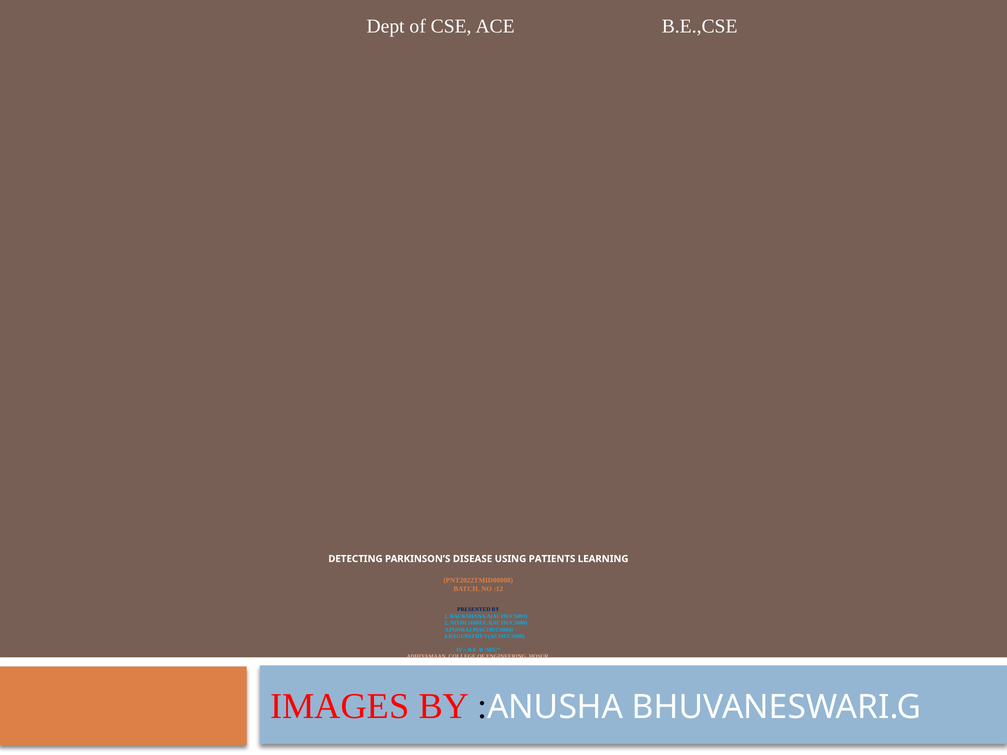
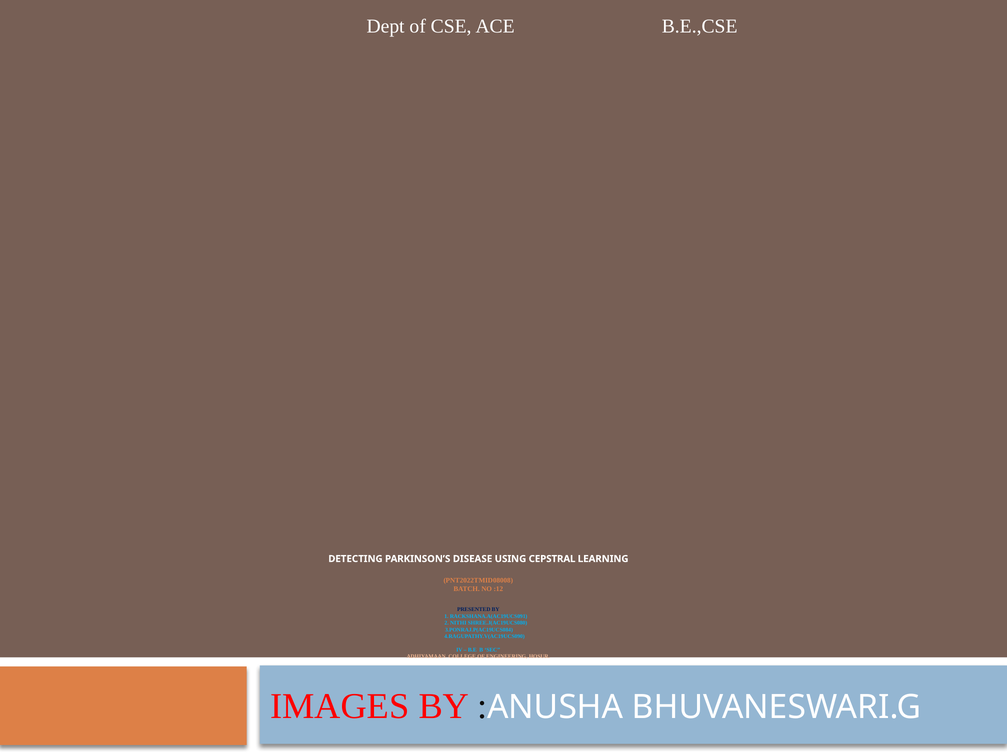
PATIENTS: PATIENTS -> CEPSTRAL (552, 559)
